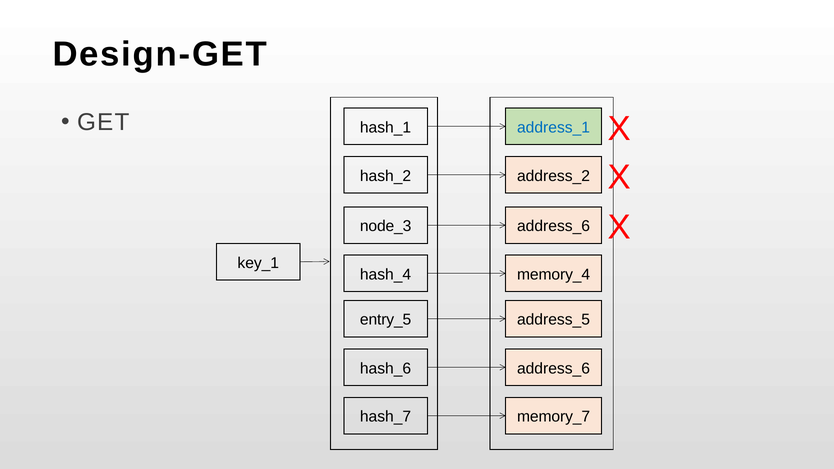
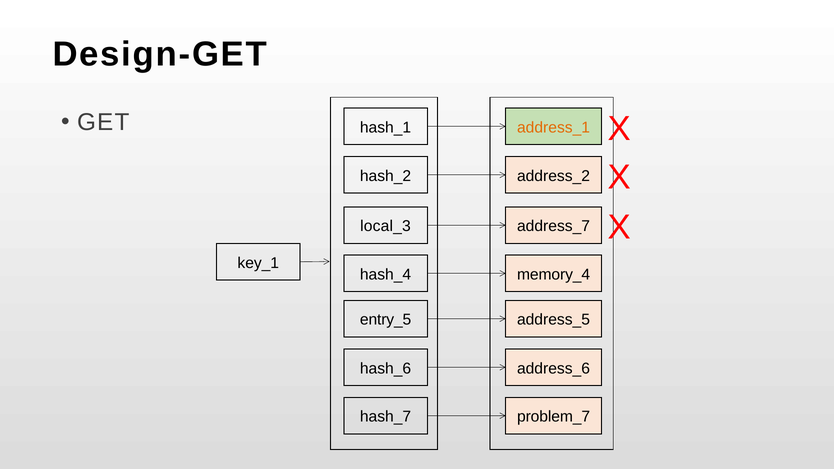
address_1 colour: blue -> orange (554, 128)
node_3: node_3 -> local_3 (385, 226)
address_6: address_6 -> address_7 (554, 226)
memory_7: memory_7 -> problem_7 (554, 417)
